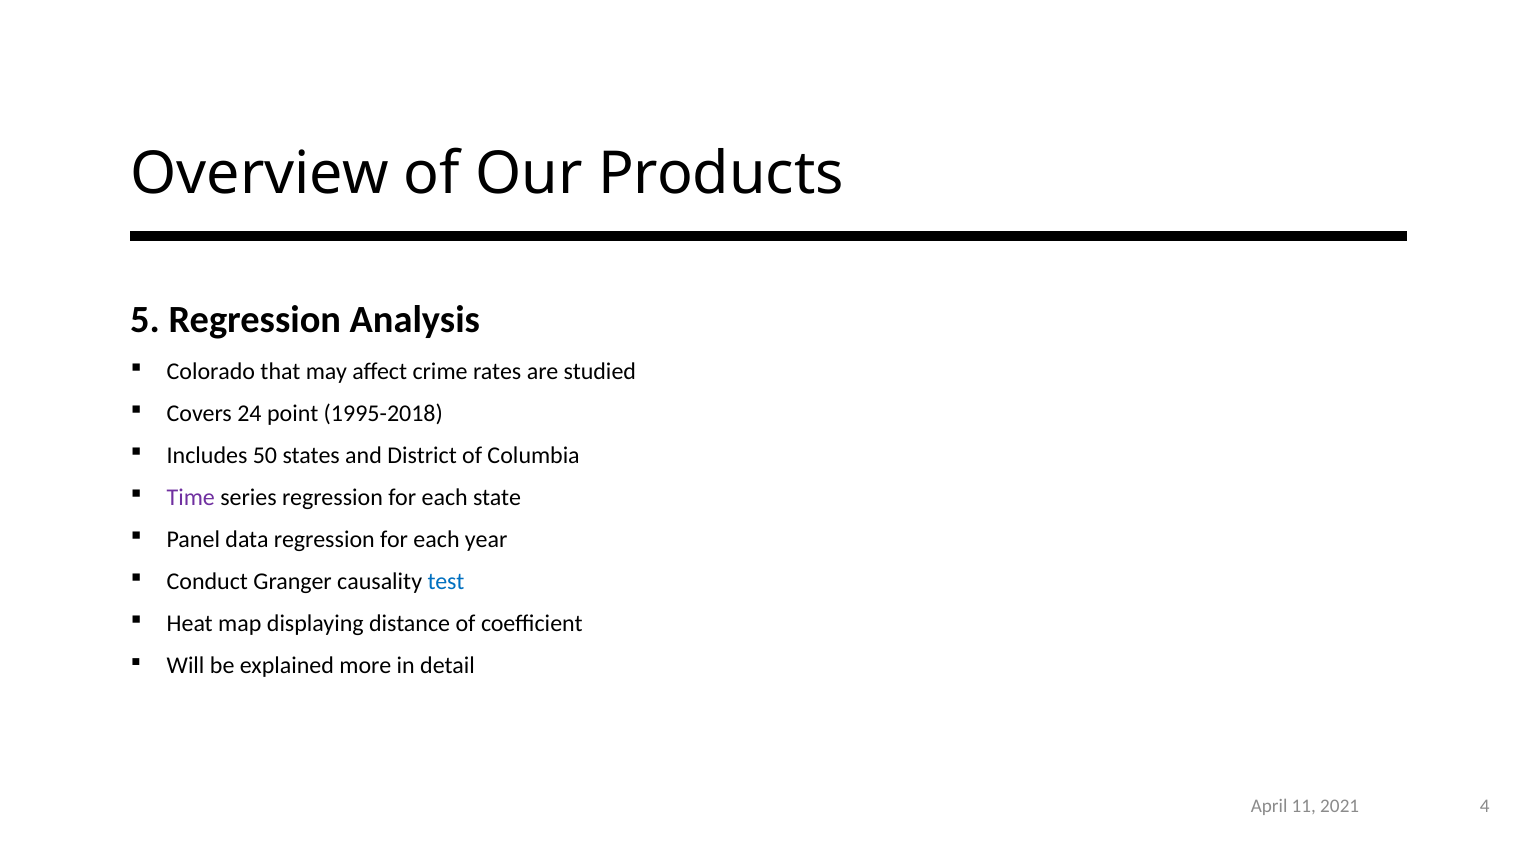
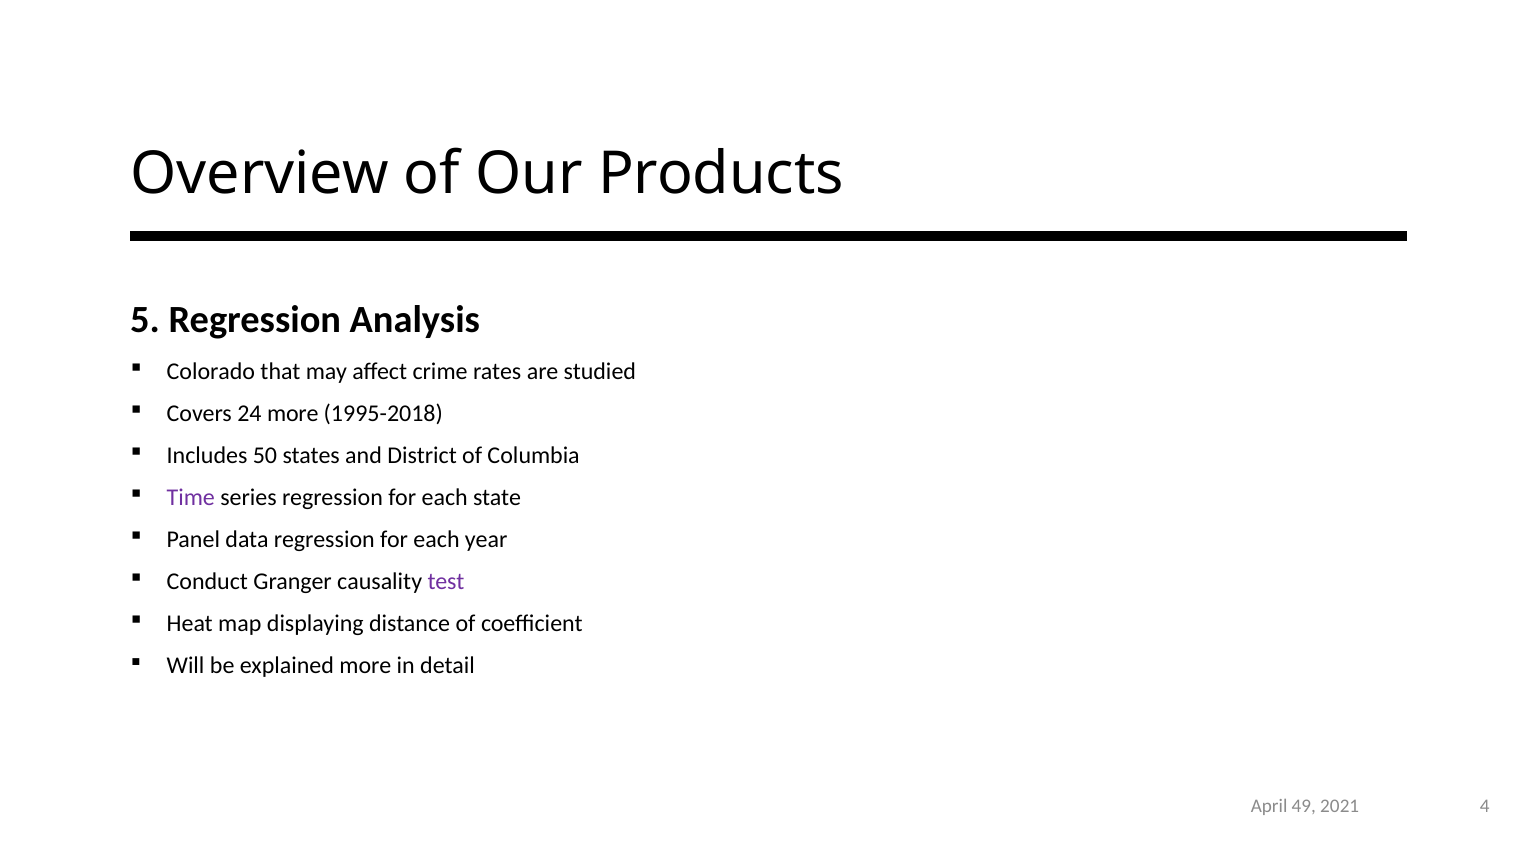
24 point: point -> more (293, 414)
test colour: blue -> purple (446, 582)
11: 11 -> 49 (1304, 806)
